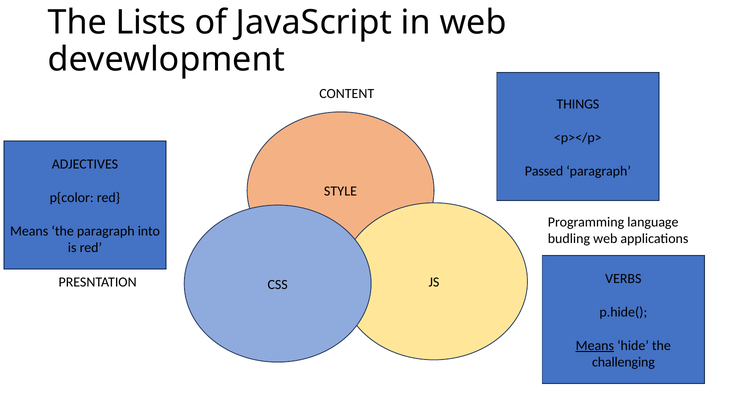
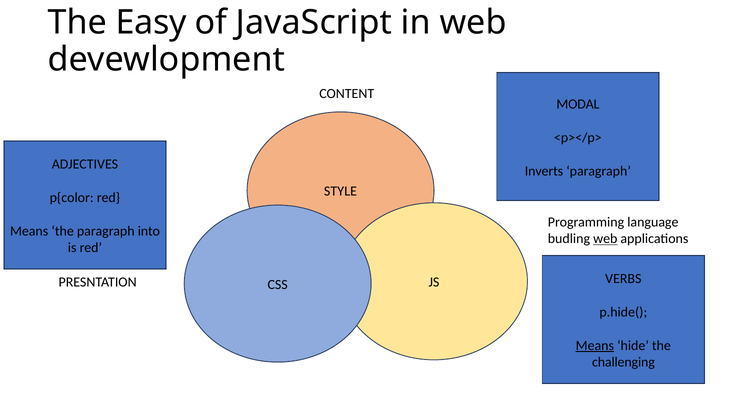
Lists: Lists -> Easy (151, 23)
THINGS: THINGS -> MODAL (578, 104)
Passed: Passed -> Inverts (544, 171)
web underline: none -> present (605, 239)
